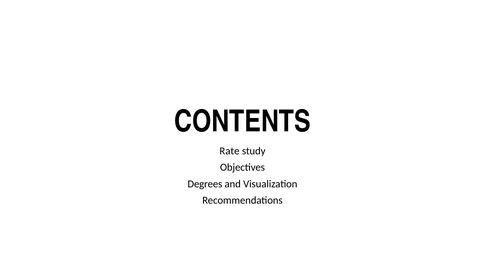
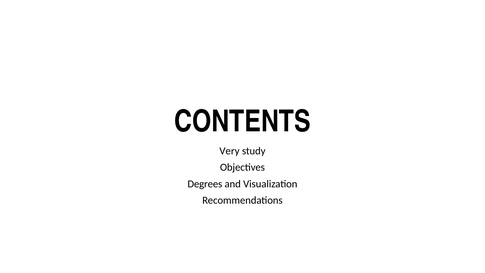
Rate: Rate -> Very (229, 151)
